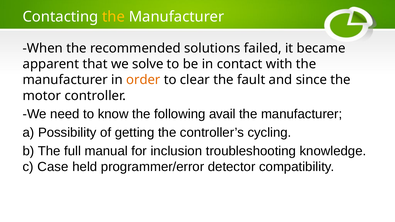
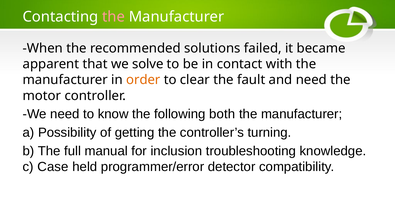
the colour: yellow -> pink (114, 17)
and since: since -> need (311, 80)
avail: avail -> both (222, 114)
cycling: cycling -> turning (269, 133)
